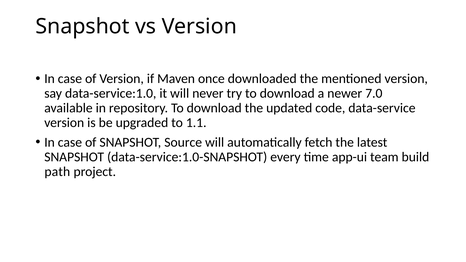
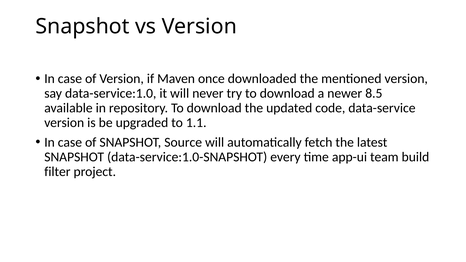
7.0: 7.0 -> 8.5 (374, 93)
path: path -> filter (57, 172)
